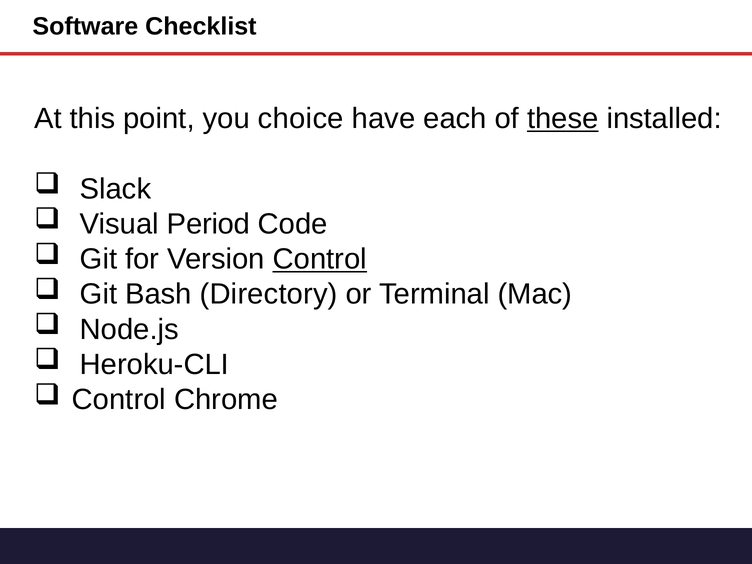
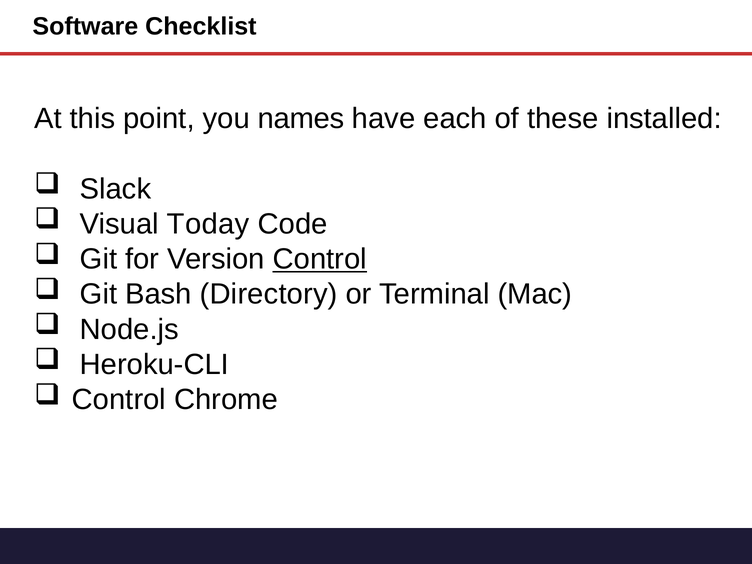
choice: choice -> names (301, 119)
these underline: present -> none (563, 119)
Period: Period -> Today (208, 224)
